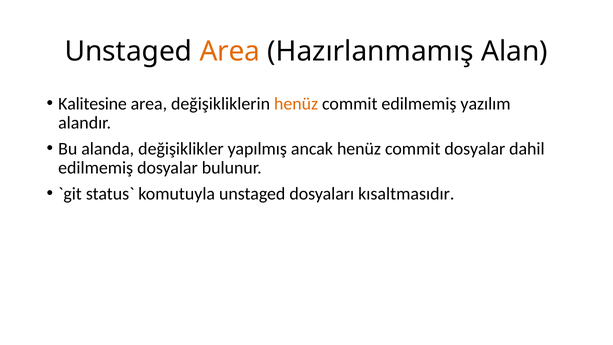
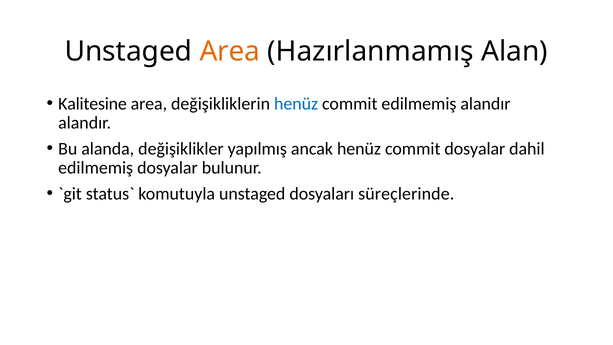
henüz colour: orange -> blue (296, 104)
edilmemiş yazılım: yazılım -> alandır (486, 104)
kısaltmasıdır: kısaltmasıdır -> süreçlerinde (406, 193)
